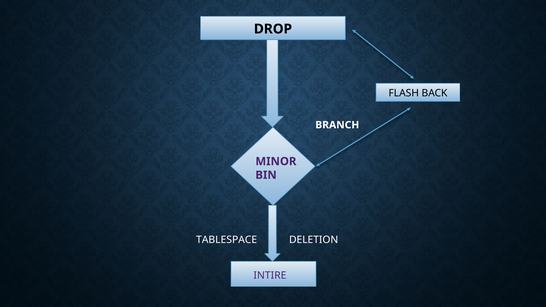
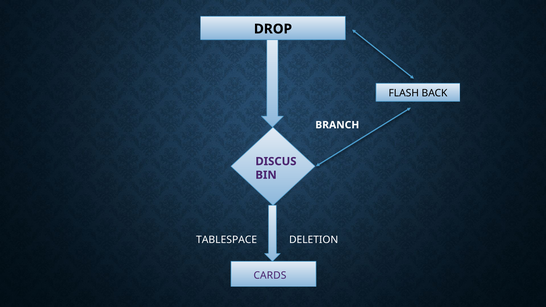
MINOR: MINOR -> DISCUS (276, 161)
INTIRE: INTIRE -> CARDS (270, 276)
